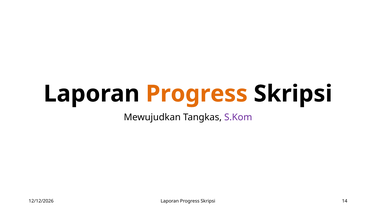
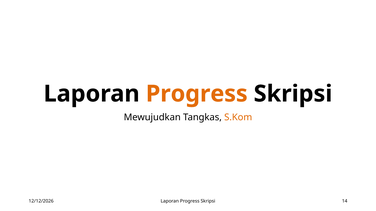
S.Kom colour: purple -> orange (238, 118)
